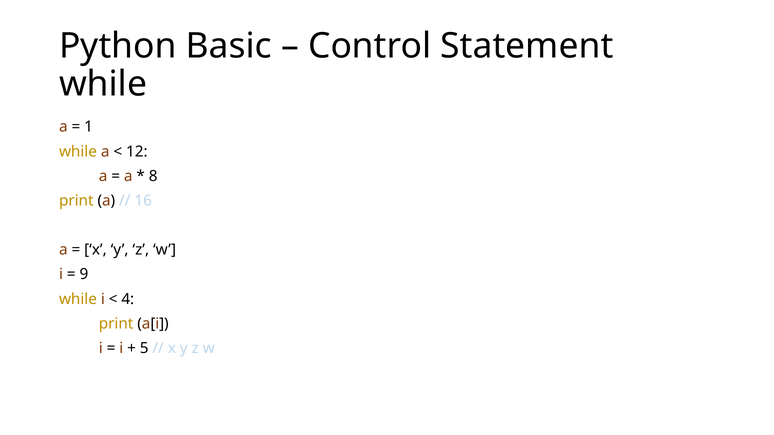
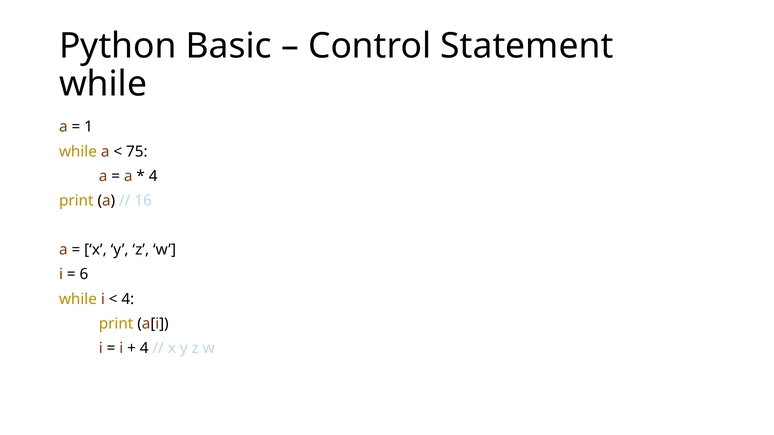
12: 12 -> 75 (137, 152)
8: 8 -> 4 (153, 176)
9: 9 -> 6 (84, 275)
5: 5 -> 4 (144, 348)
